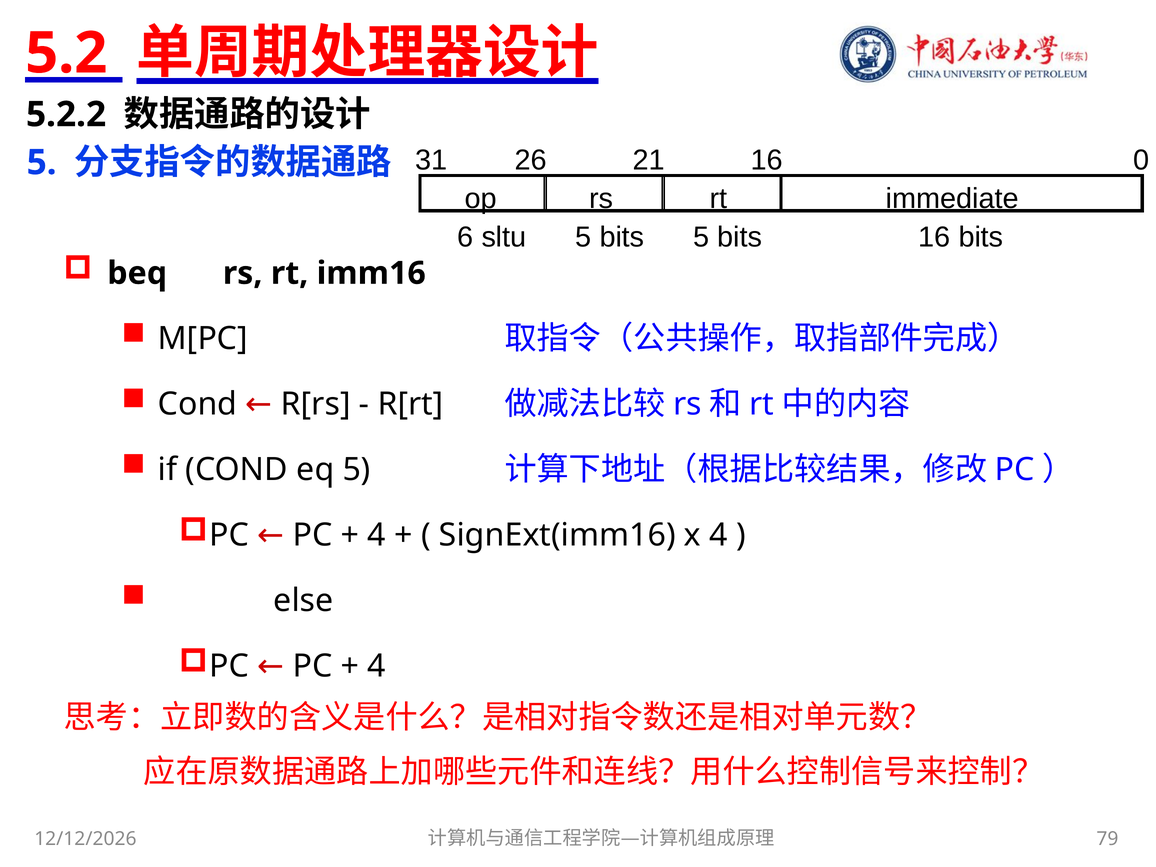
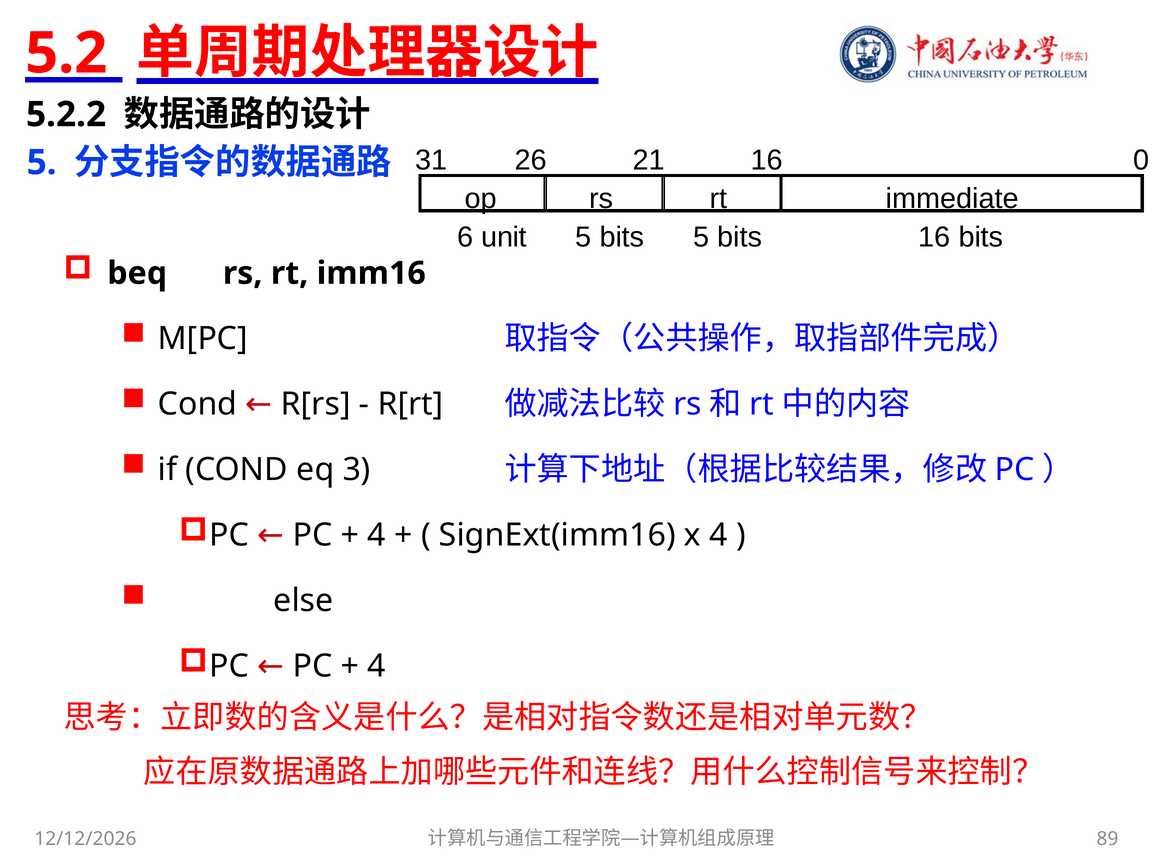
sltu: sltu -> unit (504, 237)
eq 5: 5 -> 3 (357, 470)
79: 79 -> 89 (1107, 839)
